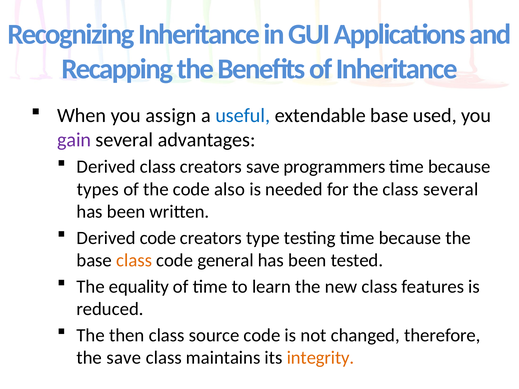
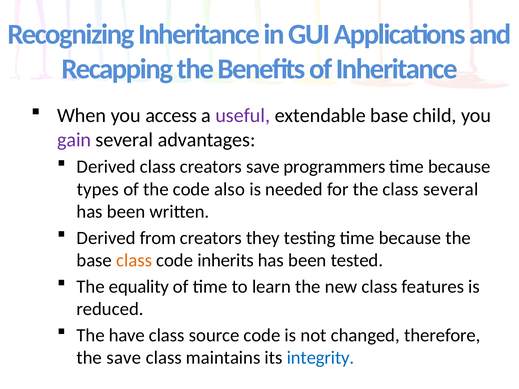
assign: assign -> access (171, 116)
useful colour: blue -> purple (243, 116)
used: used -> child (435, 116)
Derived code: code -> from (158, 238)
type: type -> they (263, 238)
general: general -> inherits (226, 260)
then: then -> have (127, 335)
integrity colour: orange -> blue (321, 358)
